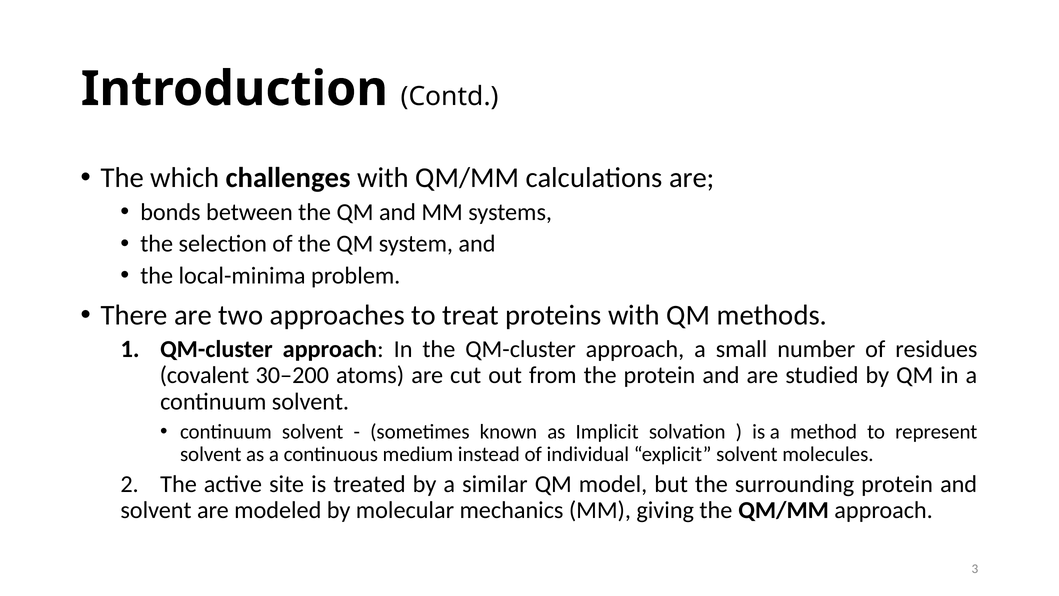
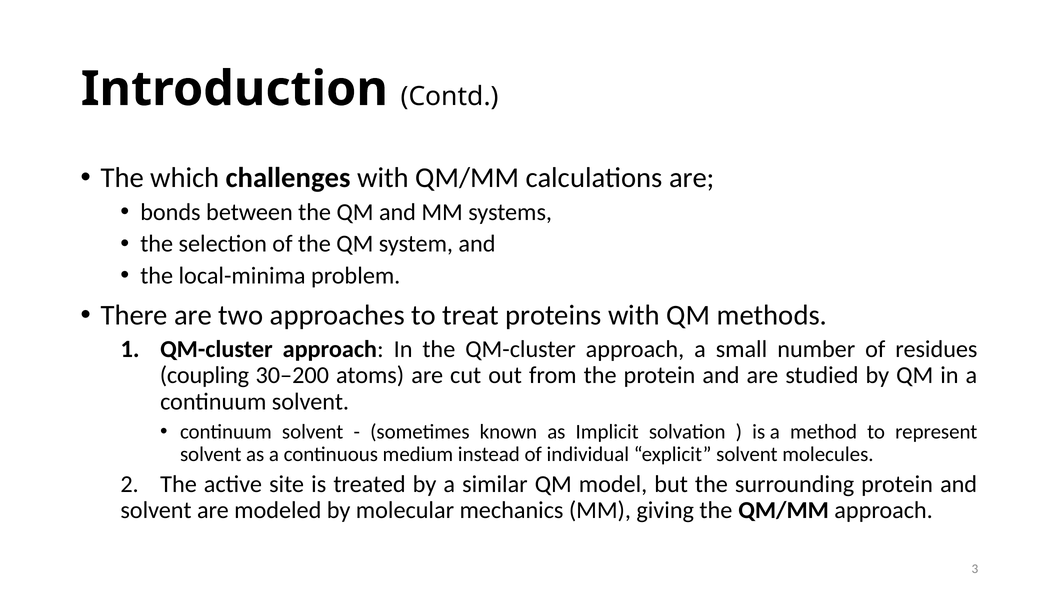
covalent: covalent -> coupling (204, 375)
